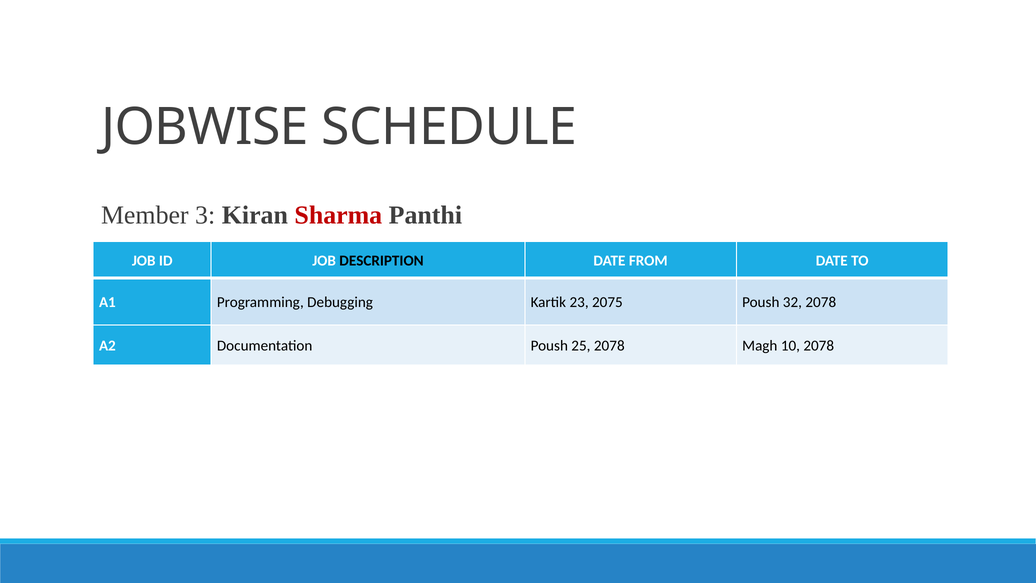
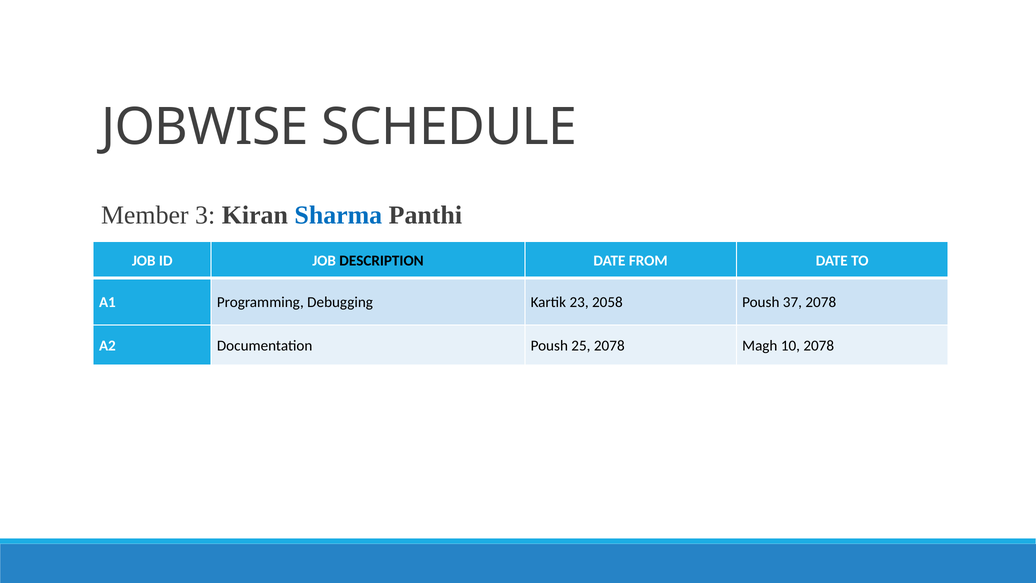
Sharma colour: red -> blue (338, 215)
2075: 2075 -> 2058 (607, 302)
32: 32 -> 37 (792, 302)
